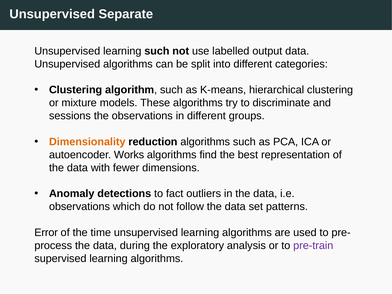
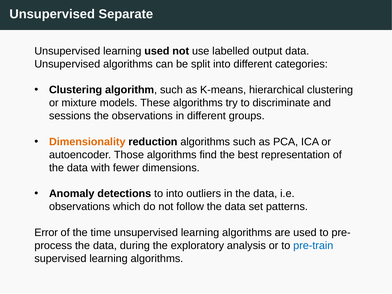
learning such: such -> used (157, 51)
Works: Works -> Those (129, 155)
to fact: fact -> into (175, 194)
pre-train colour: purple -> blue (313, 246)
